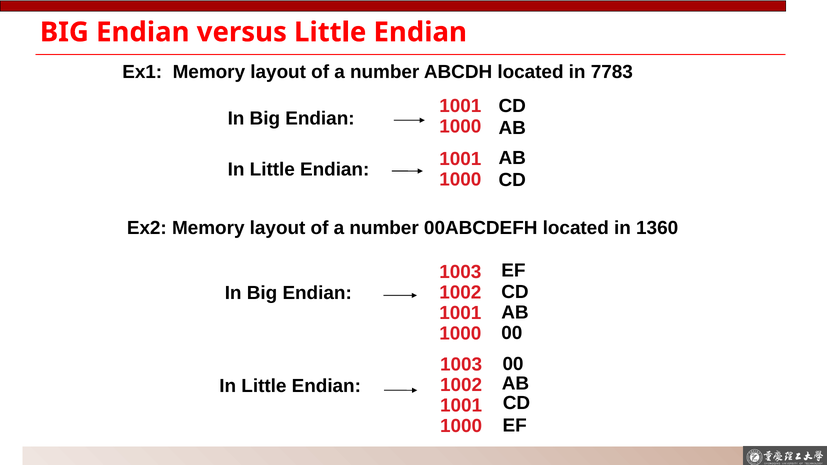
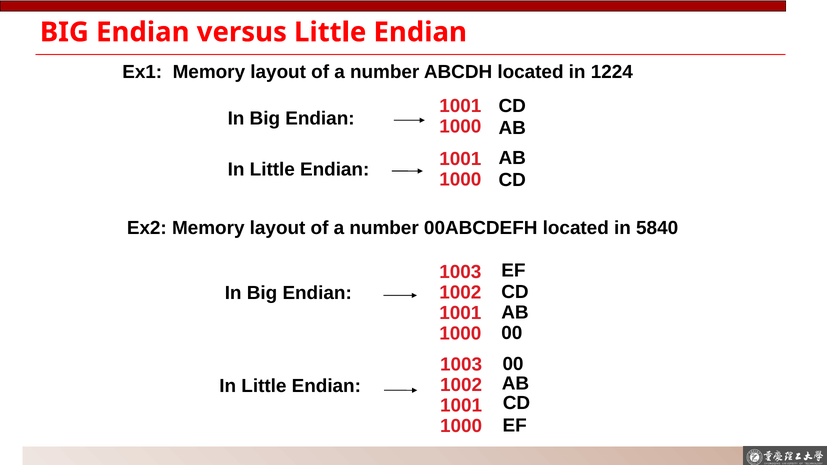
7783: 7783 -> 1224 (612, 72)
1360: 1360 -> 5840 (657, 228)
